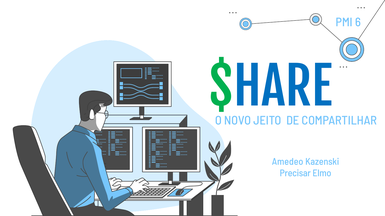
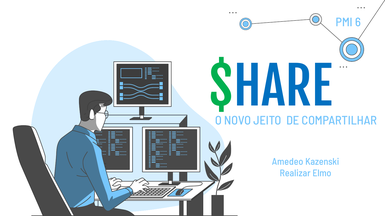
Precisar: Precisar -> Realizar (295, 174)
